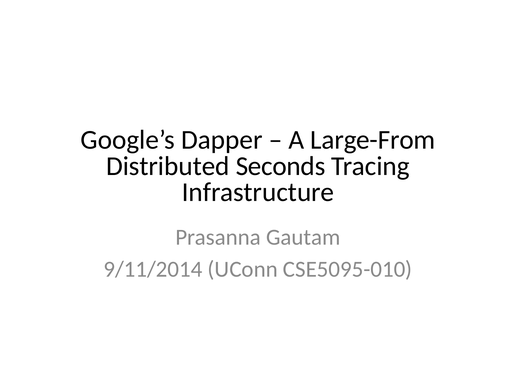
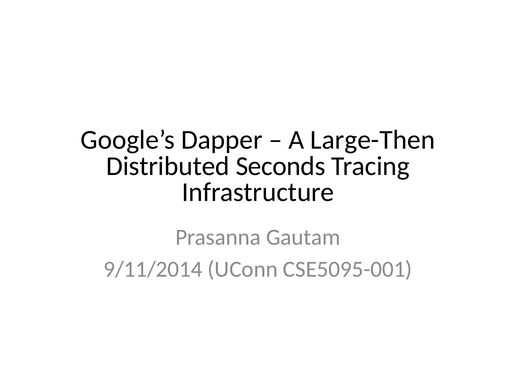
Large-From: Large-From -> Large-Then (373, 140)
CSE5095-010: CSE5095-010 -> CSE5095-001 (348, 269)
